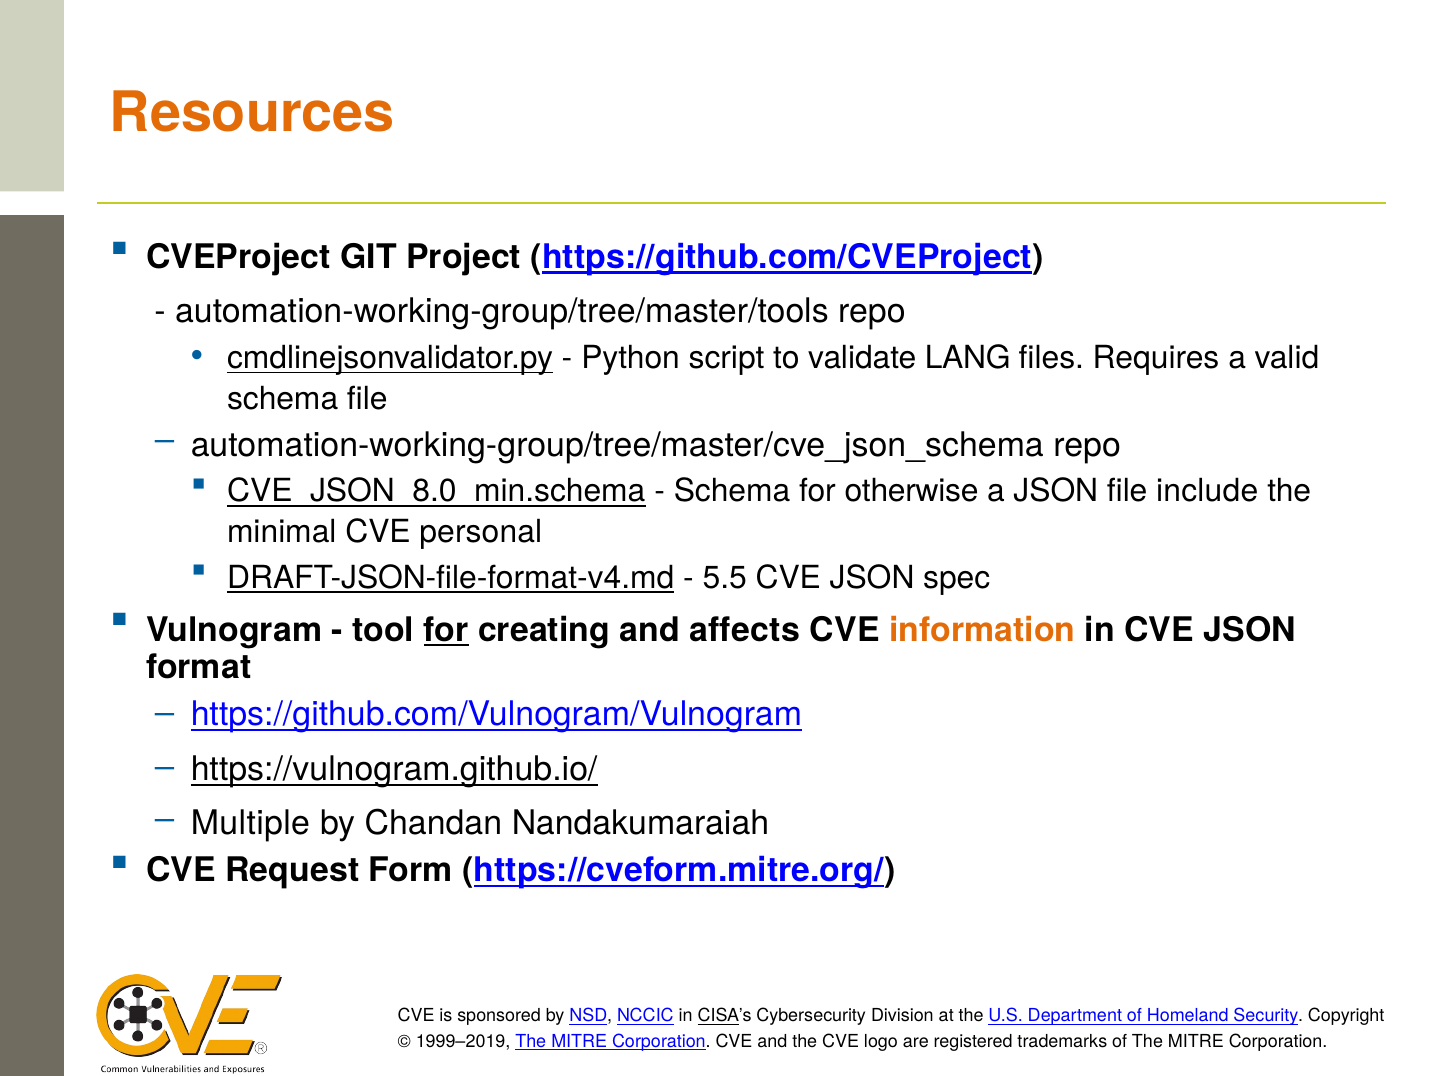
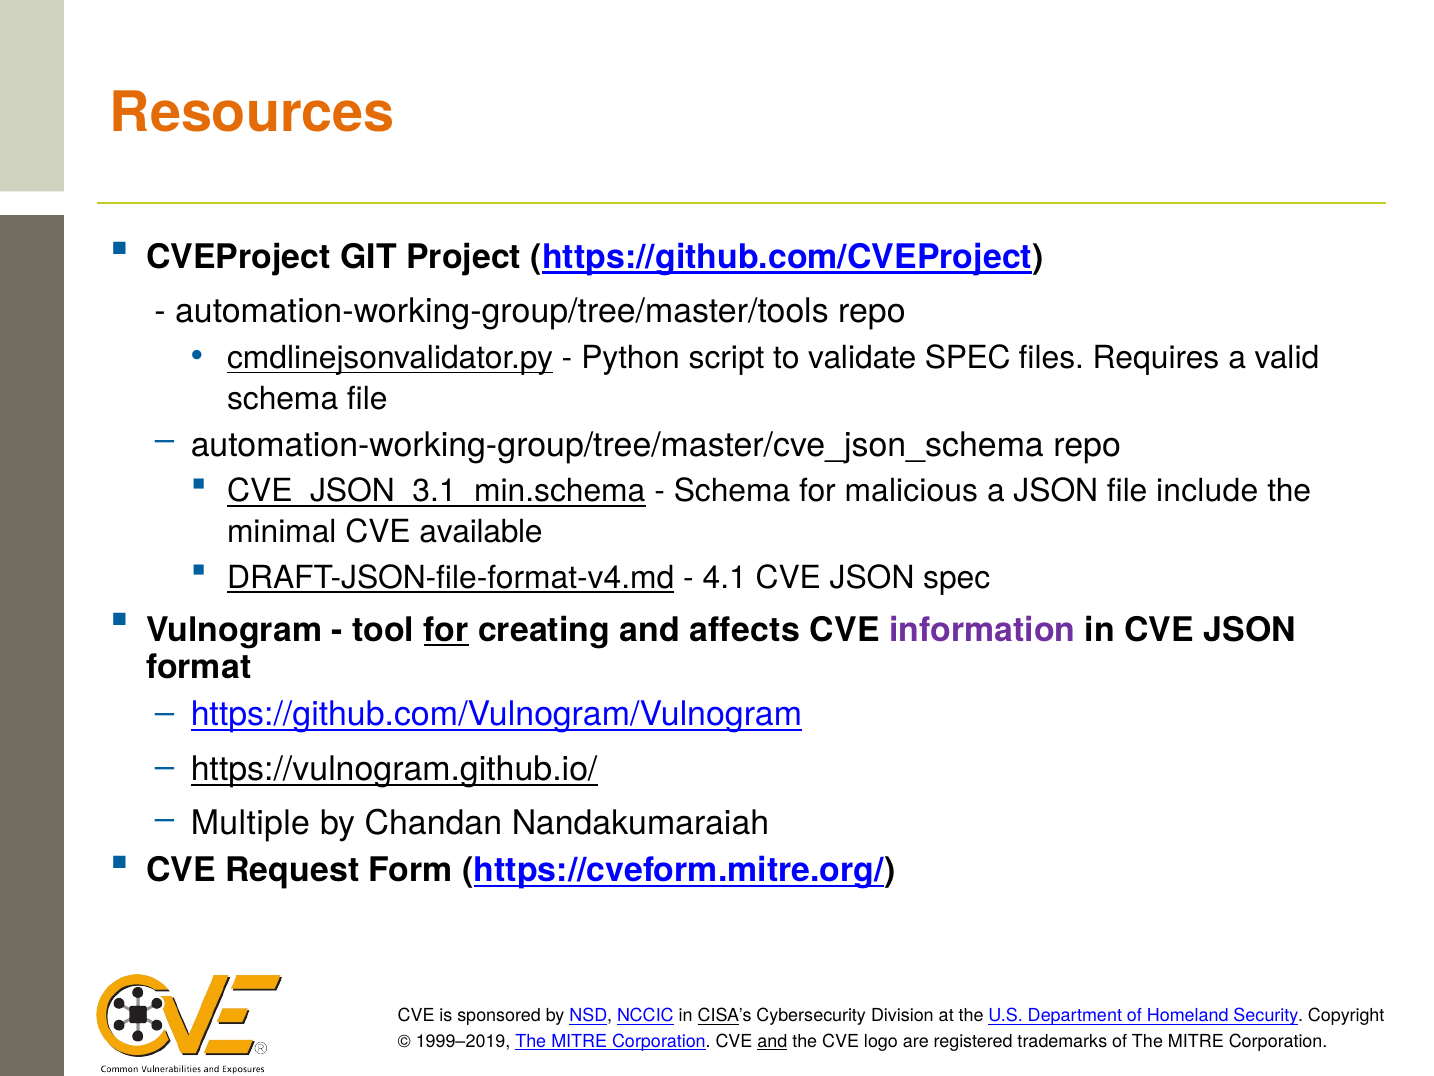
validate LANG: LANG -> SPEC (968, 358)
CVE_JSON_8.0_min.schema: CVE_JSON_8.0_min.schema -> CVE_JSON_3.1_min.schema (436, 491)
otherwise: otherwise -> malicious (911, 491)
personal: personal -> available (481, 532)
5.5: 5.5 -> 4.1 (725, 577)
information colour: orange -> purple (982, 630)
and underline: none -> present (772, 1041)
